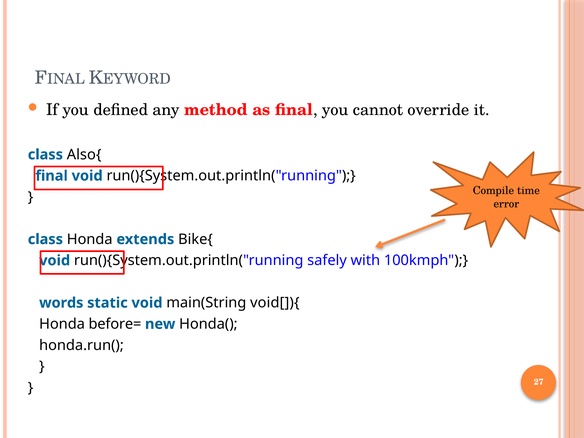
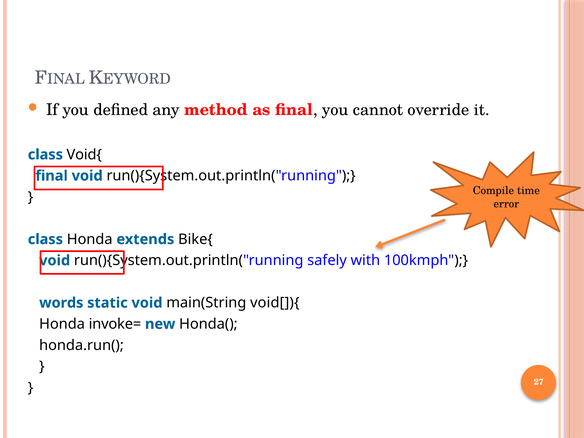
Also{: Also{ -> Void{ (84, 155)
before=: before= -> invoke= (115, 324)
